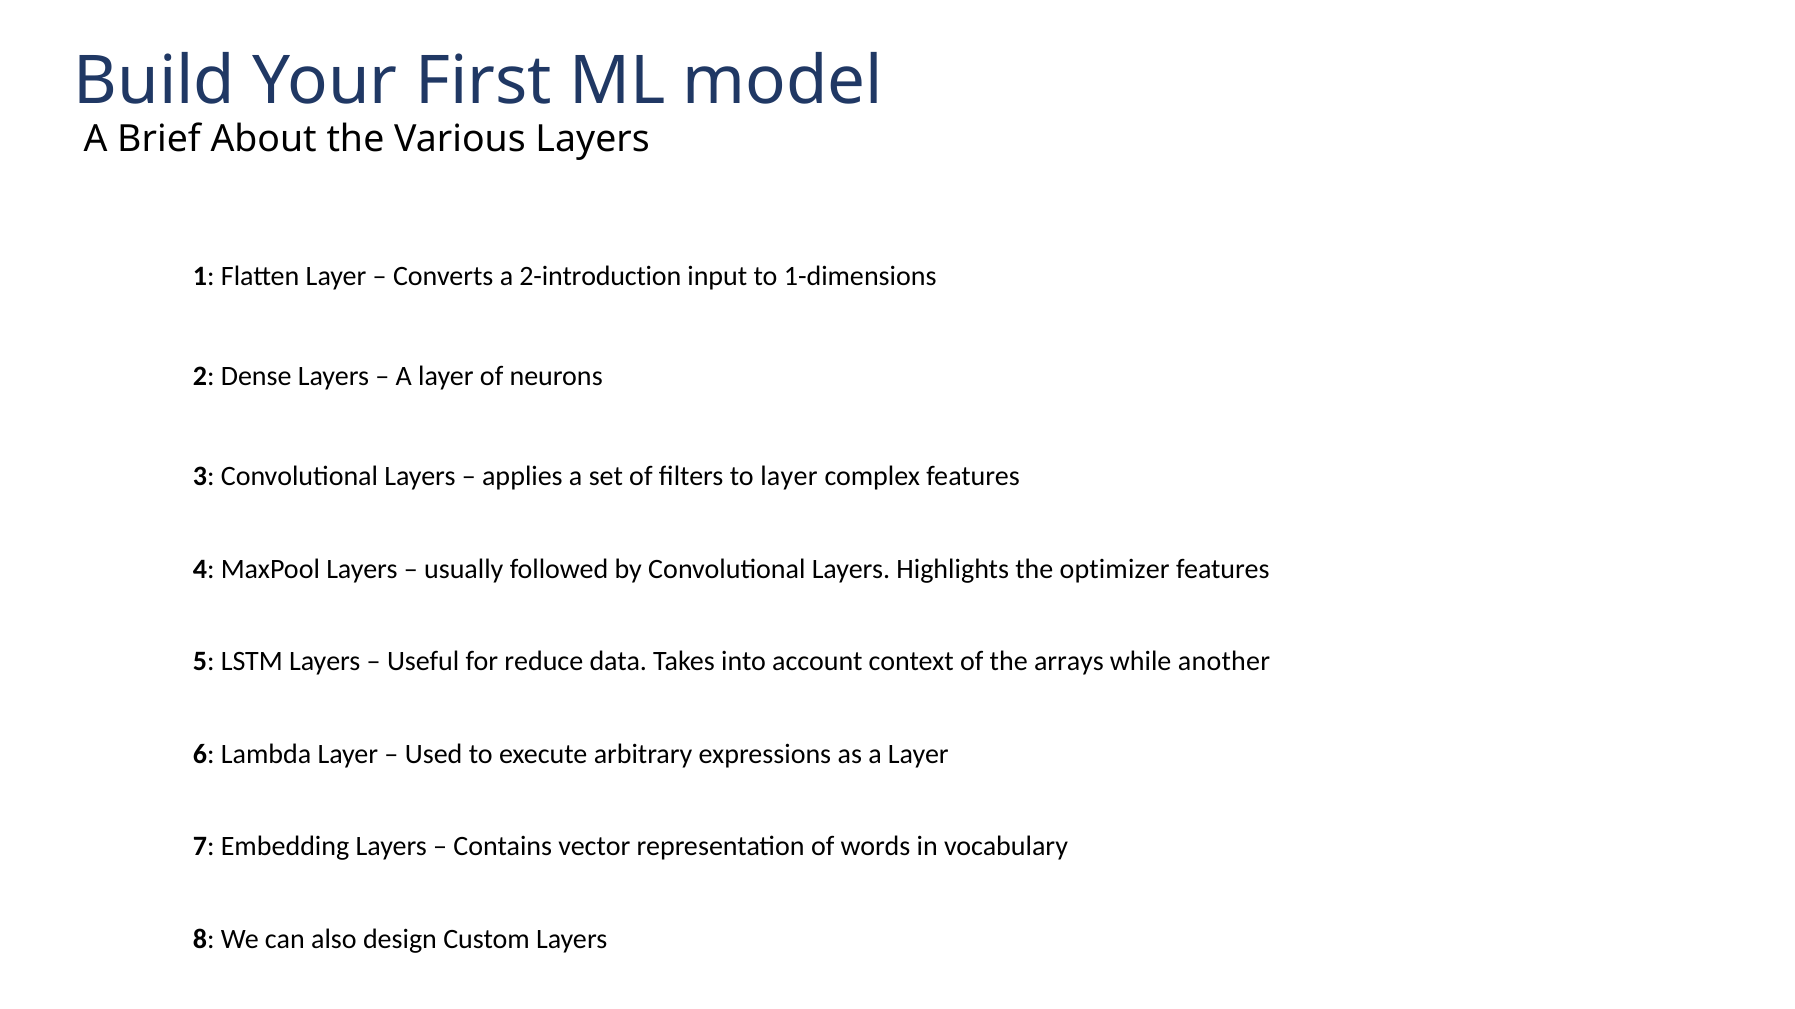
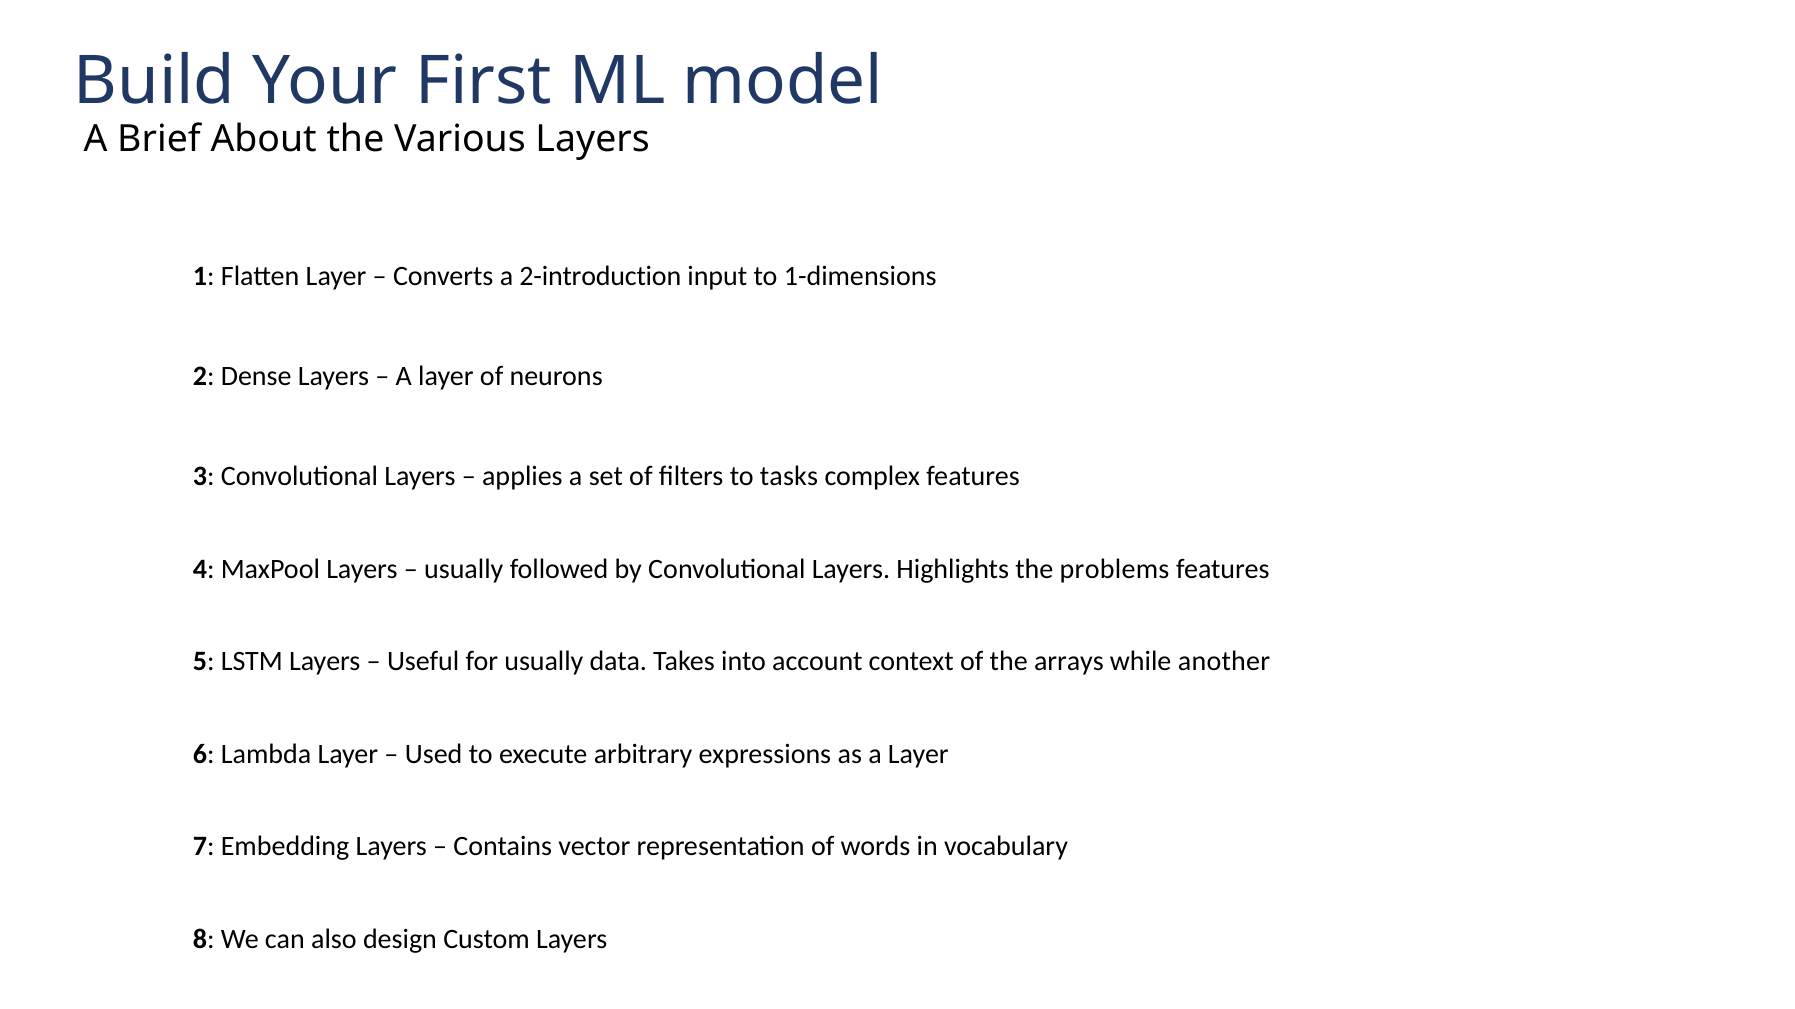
to layer: layer -> tasks (789, 477)
optimizer: optimizer -> problems (1115, 569)
for reduce: reduce -> usually (544, 662)
